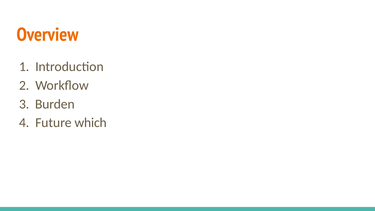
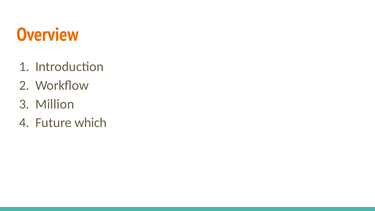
Burden: Burden -> Million (55, 104)
